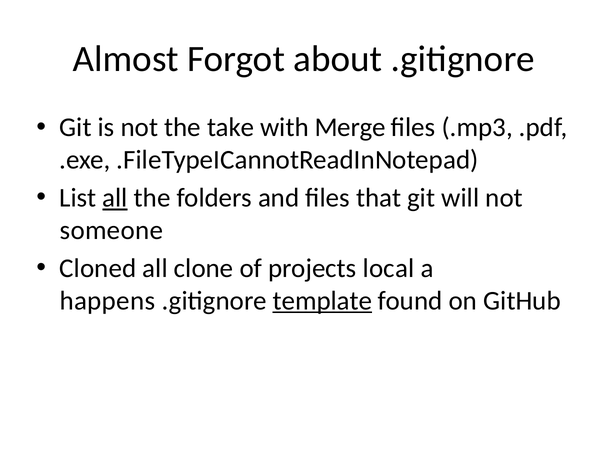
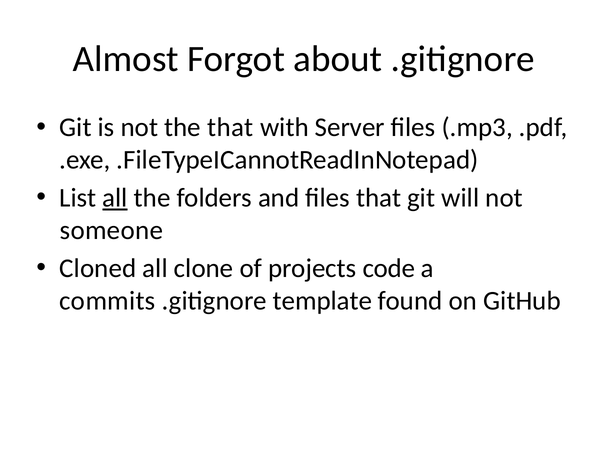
the take: take -> that (230, 128)
Merge: Merge -> Server (350, 128)
local: local -> code (389, 268)
happens: happens -> commits (107, 301)
template underline: present -> none (322, 301)
